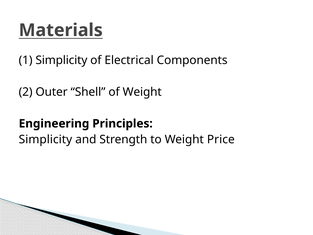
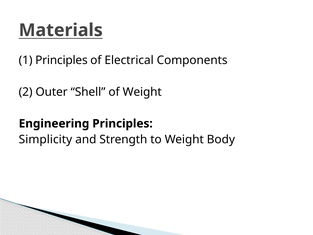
1 Simplicity: Simplicity -> Principles (61, 60)
Price: Price -> Body (221, 139)
